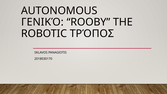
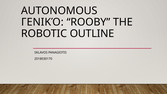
ΤΡΌΠΟΣ: ΤΡΌΠΟΣ -> OUTLINE (92, 34)
